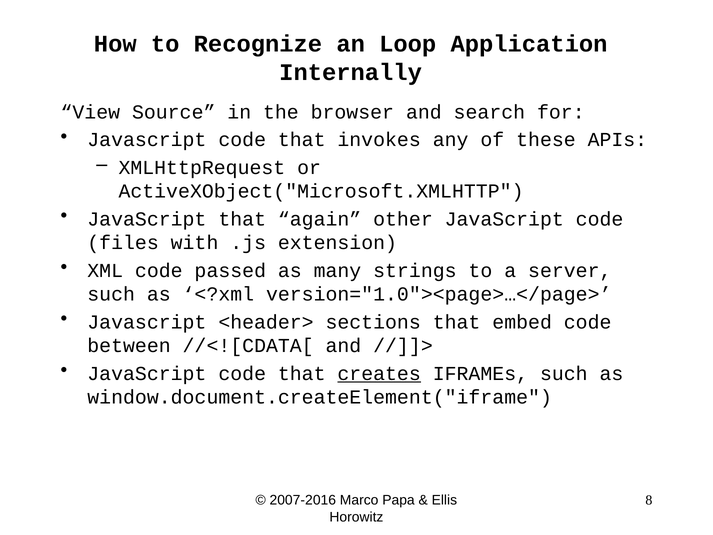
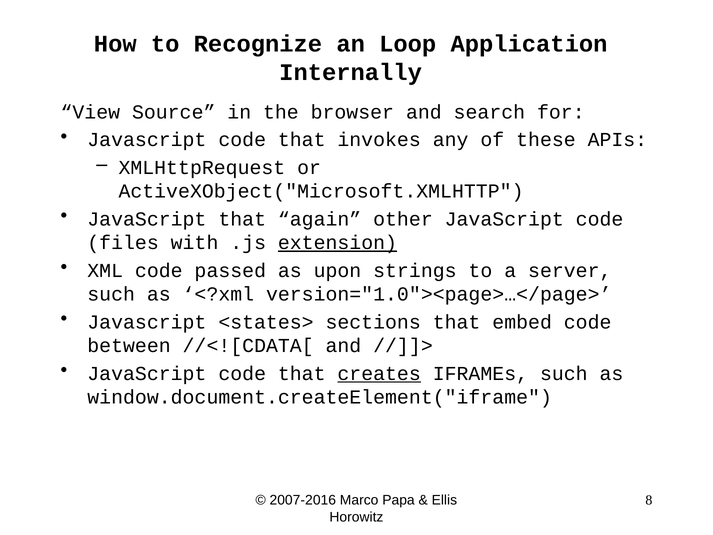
extension underline: none -> present (337, 243)
many: many -> upon (337, 270)
<header>: <header> -> <states> (266, 322)
